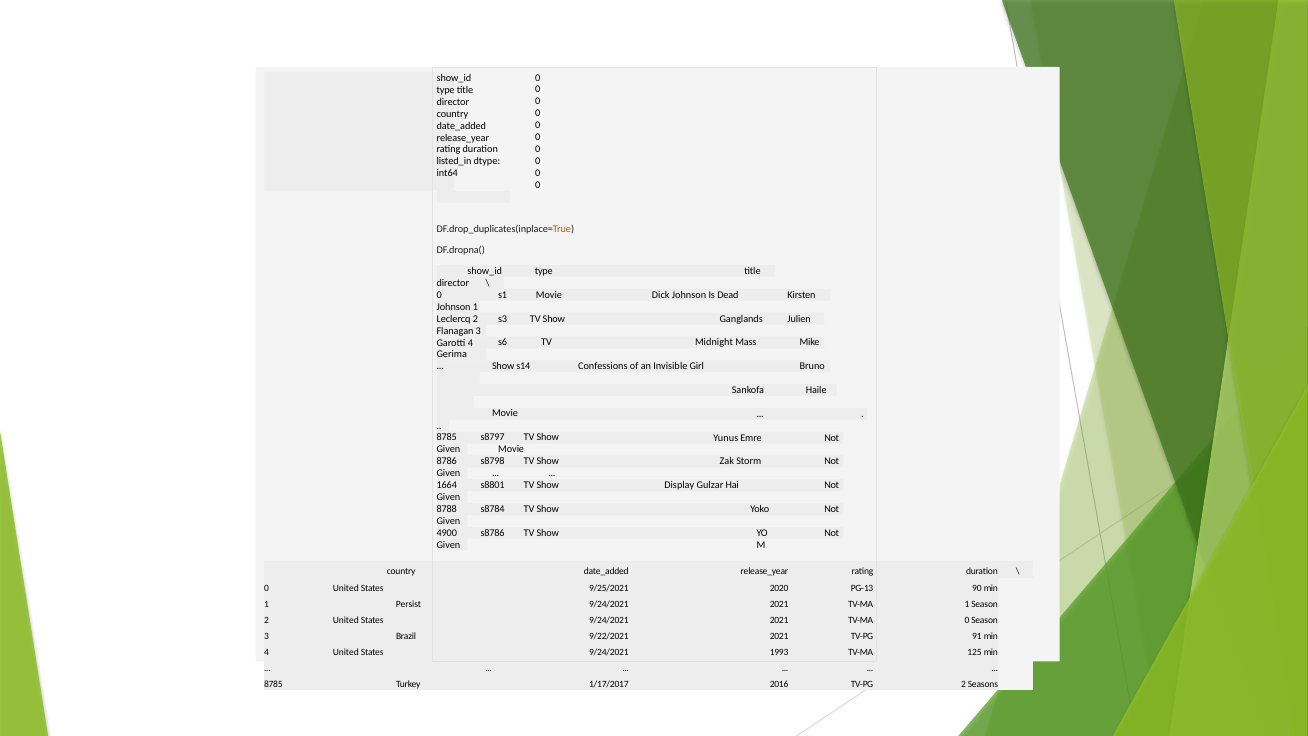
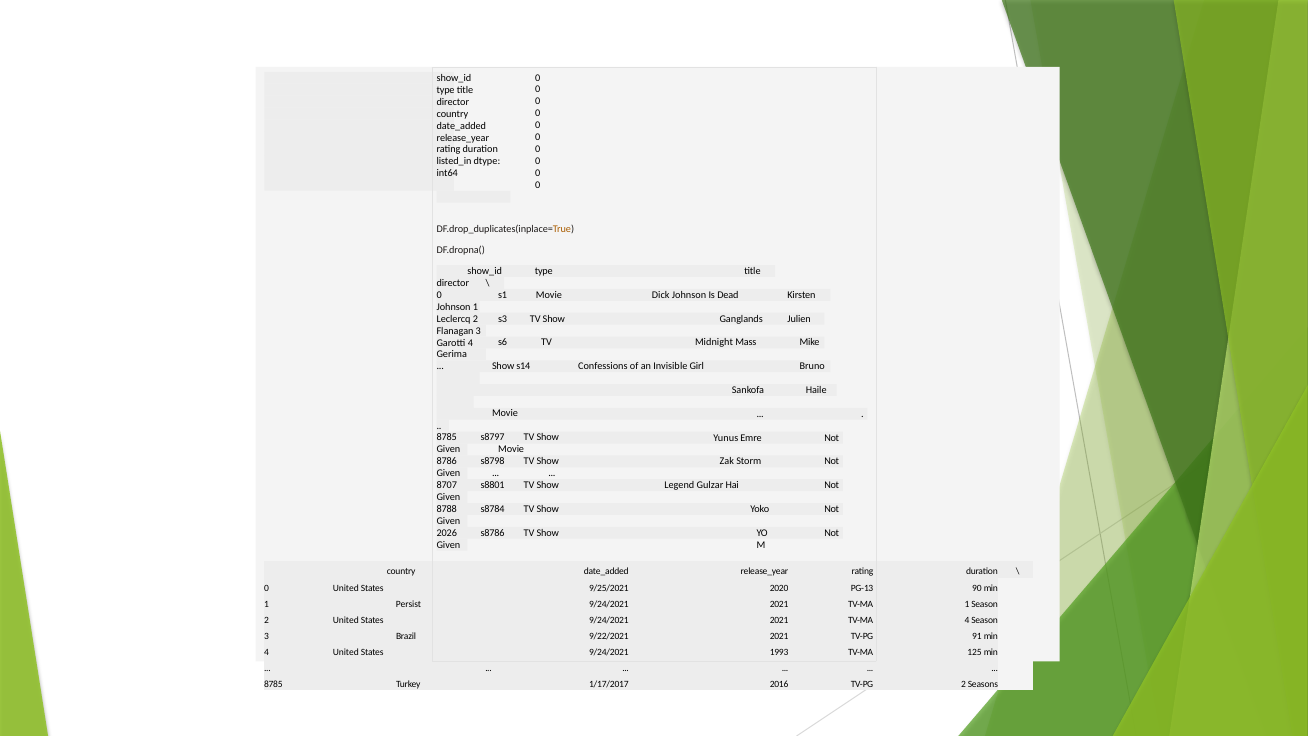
1664: 1664 -> 8707 (447, 485)
Display: Display -> Legend (679, 485)
4900: 4900 -> 2026 (447, 533)
TV-MA 0: 0 -> 4 (967, 620)
